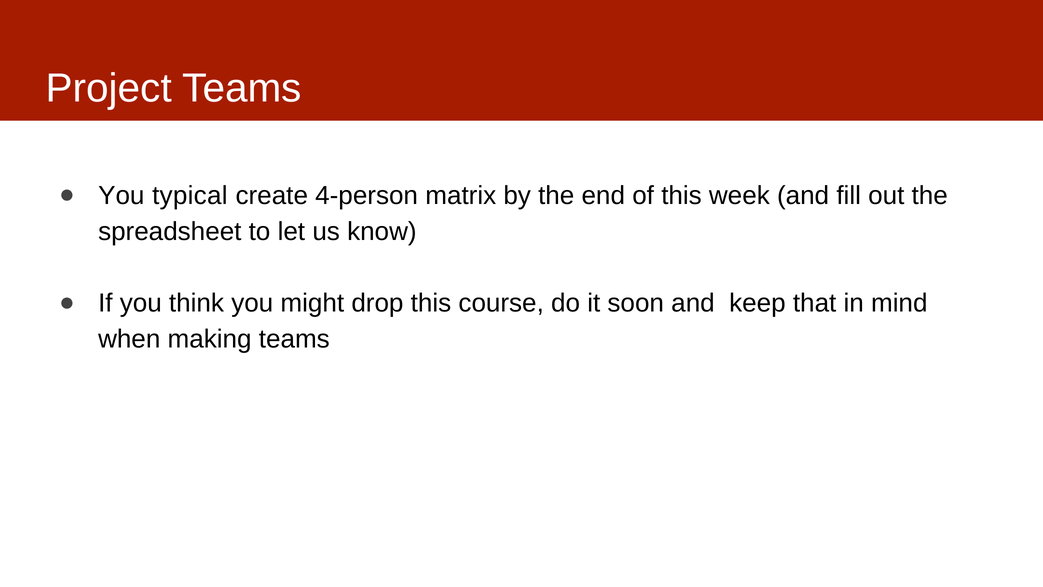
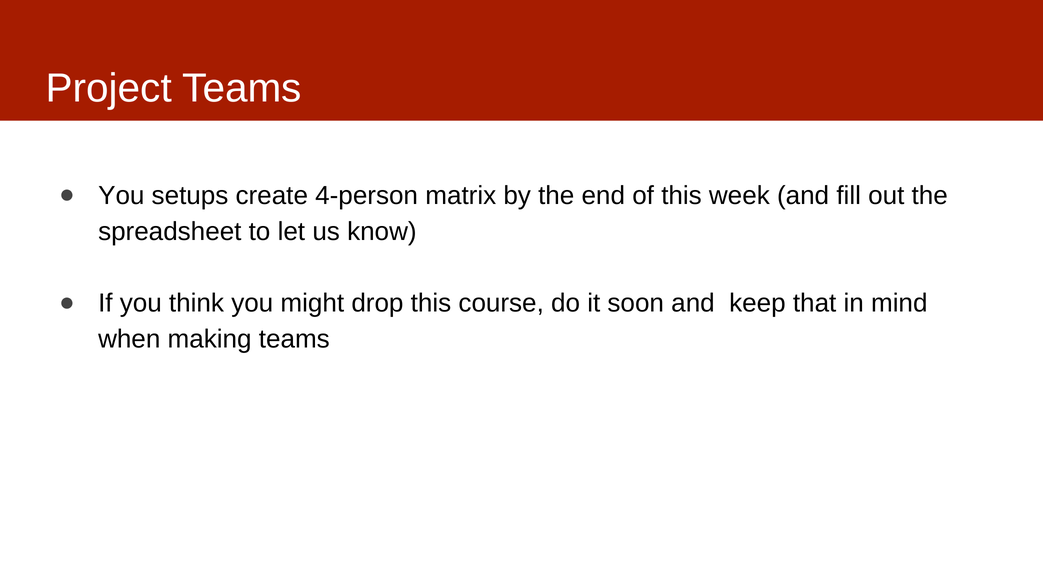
typical: typical -> setups (190, 195)
